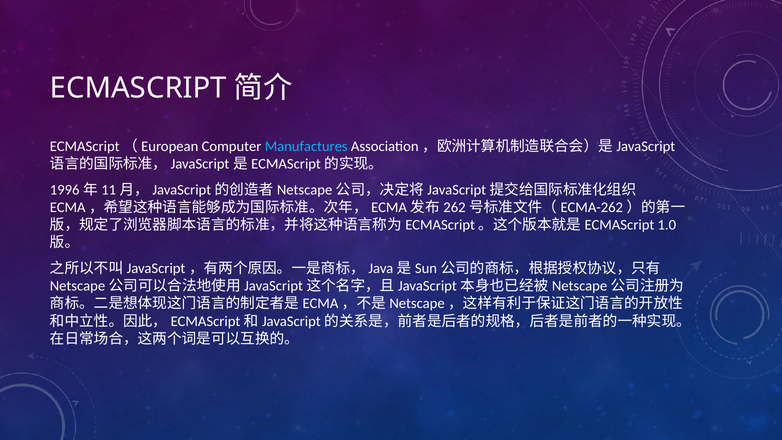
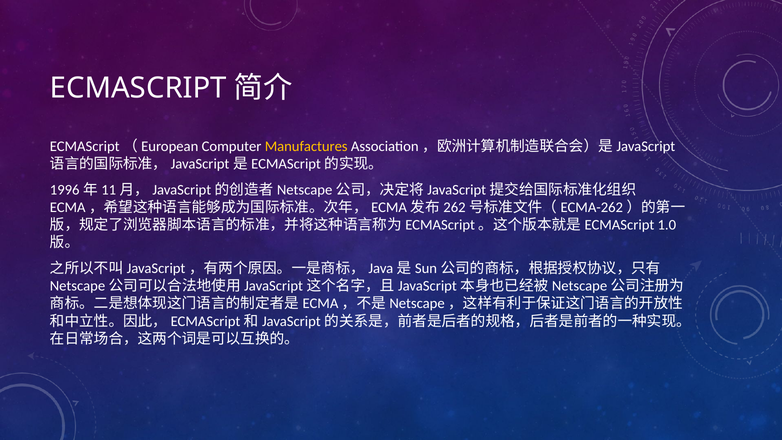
Manufactures colour: light blue -> yellow (306, 146)
